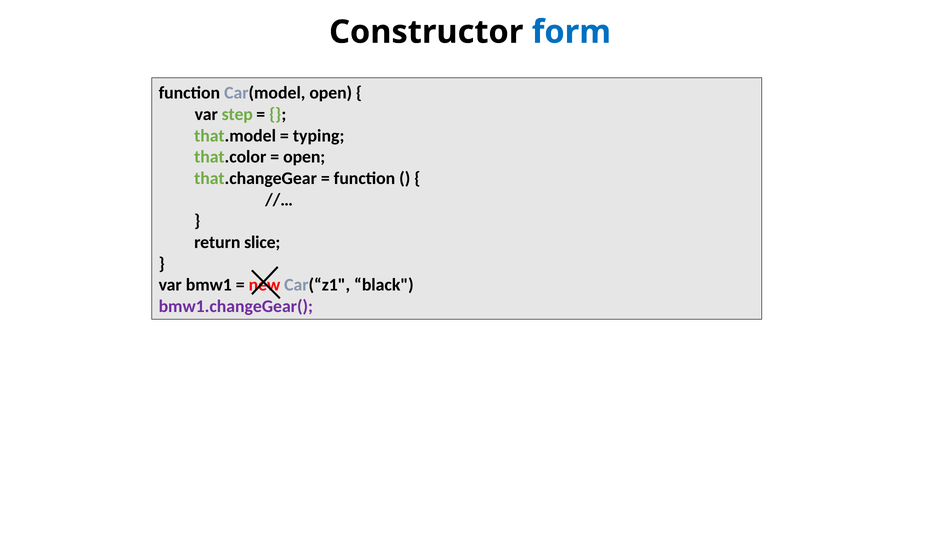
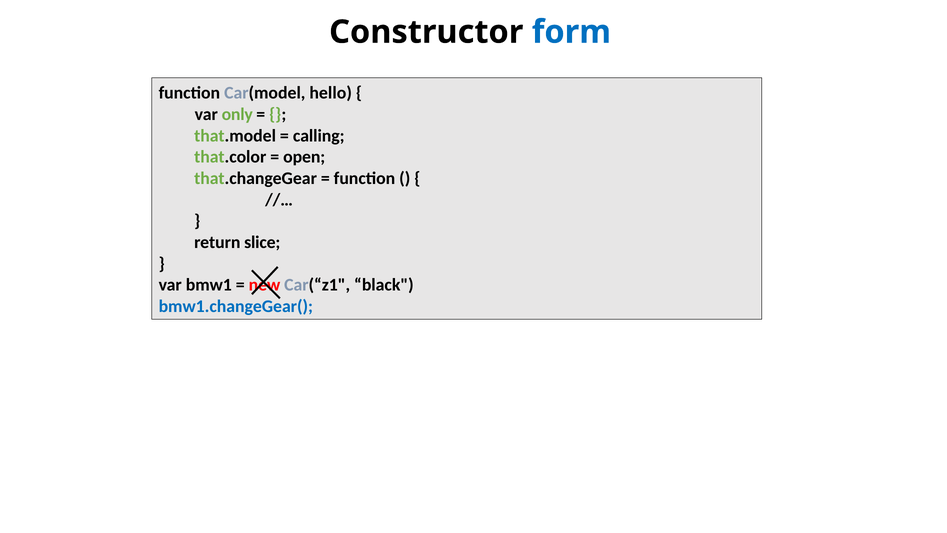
Car(model open: open -> hello (331, 93)
step: step -> only (237, 114)
typing: typing -> calling (319, 136)
bmw1.changeGear( colour: purple -> blue (236, 306)
